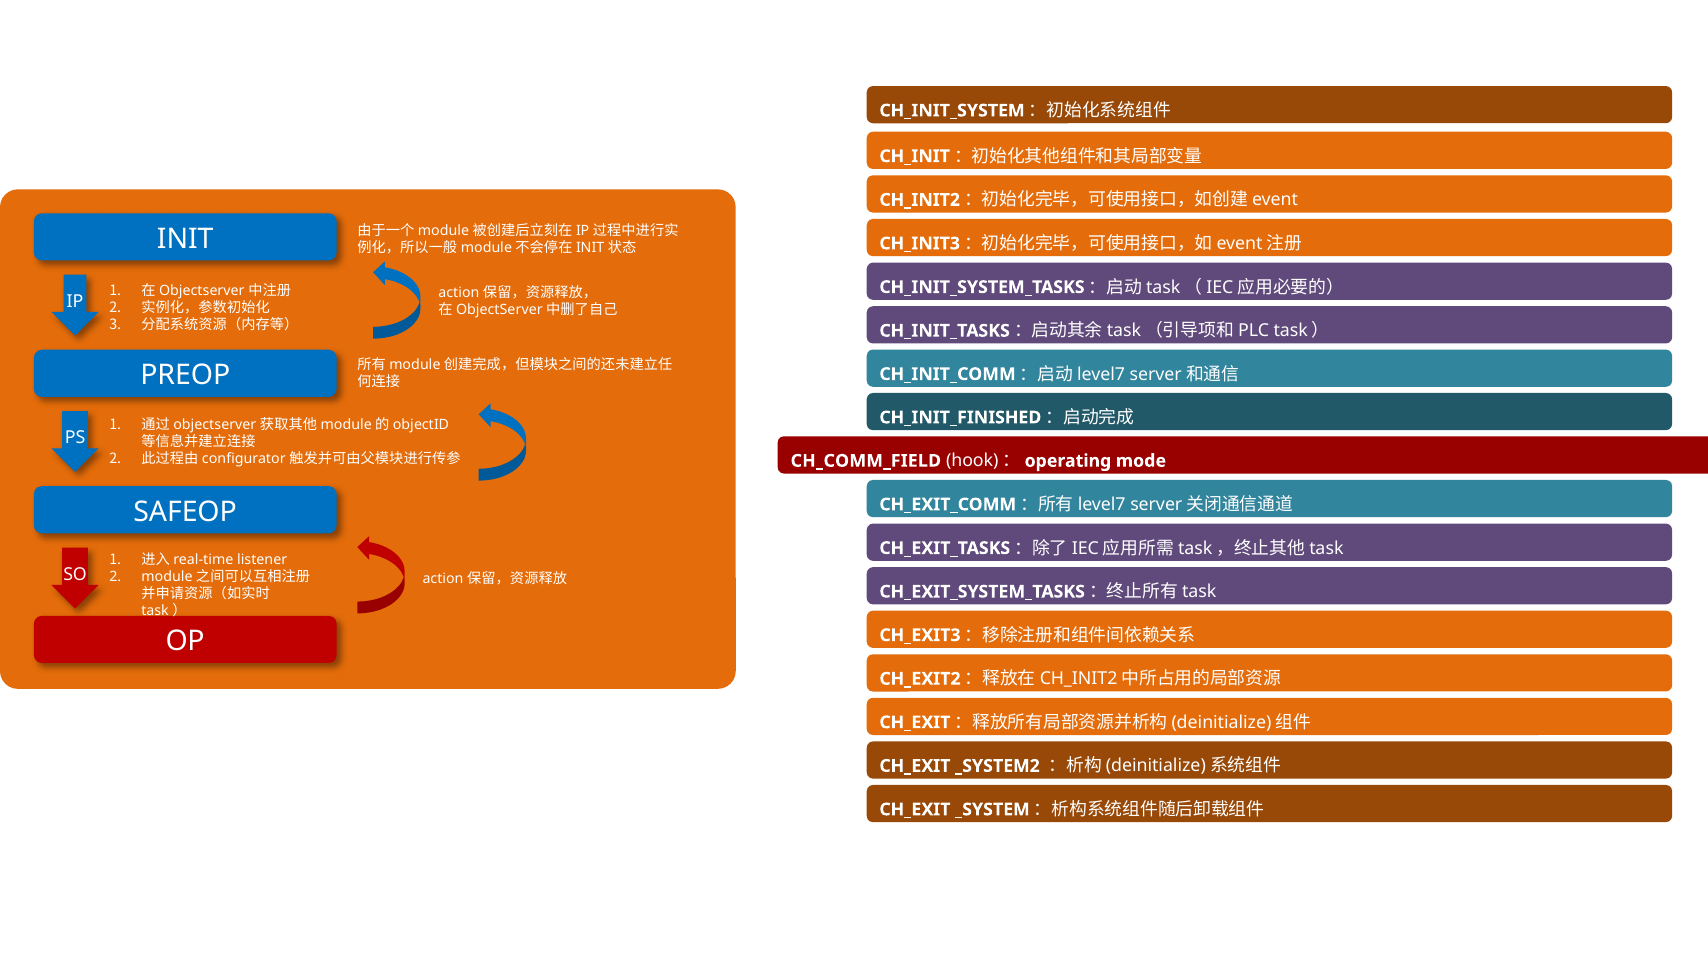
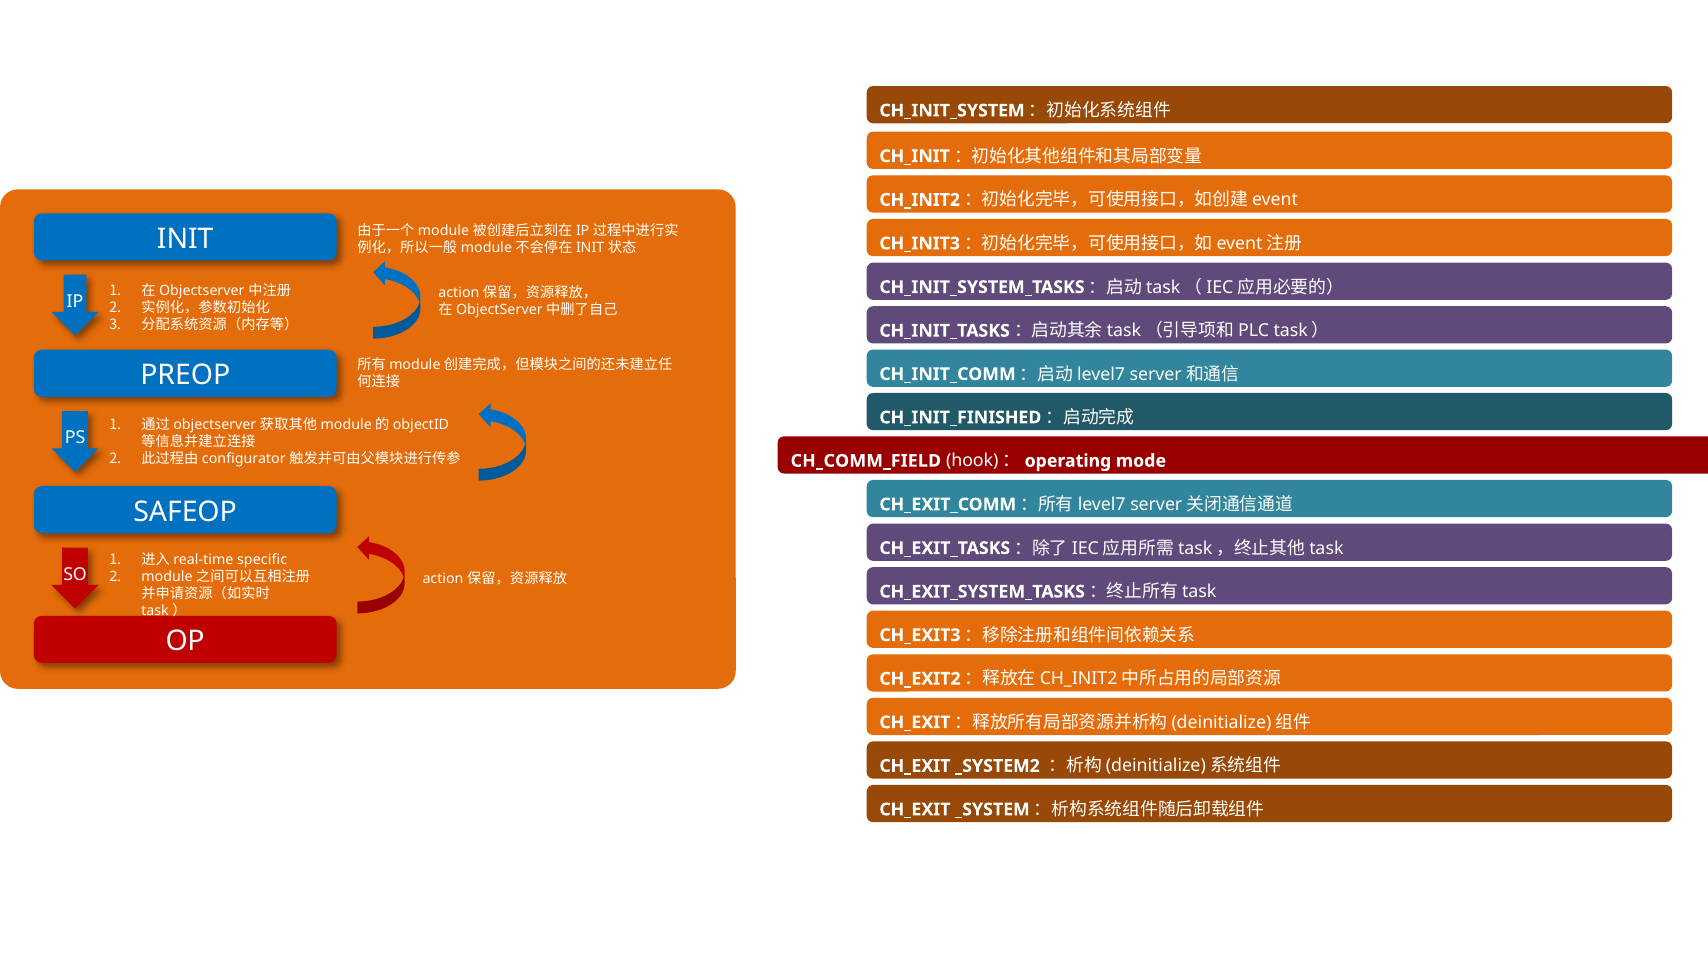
listener: listener -> specific (262, 560)
